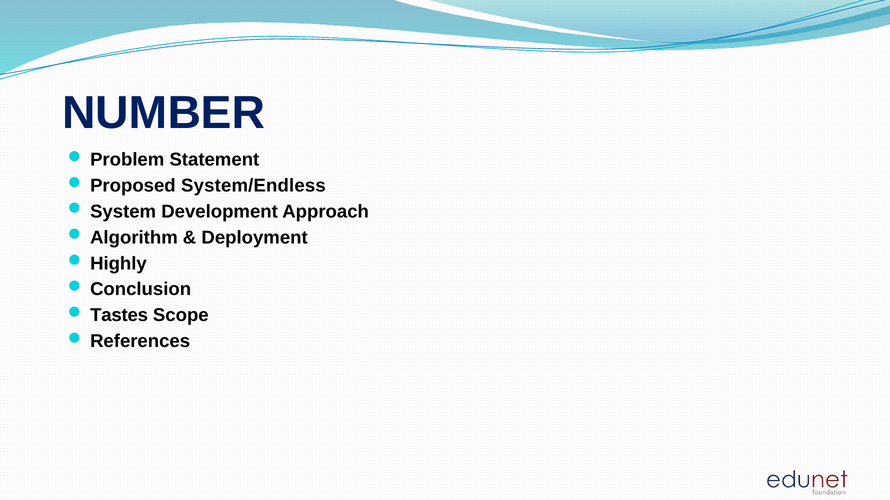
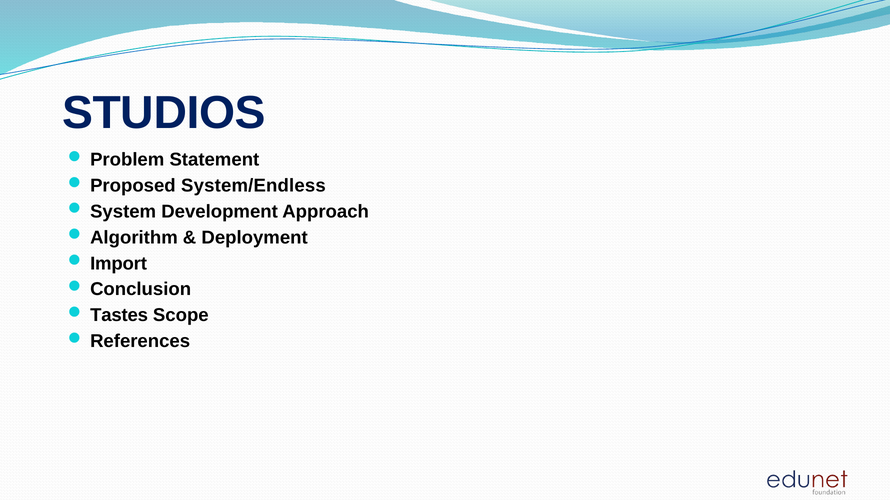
NUMBER: NUMBER -> STUDIOS (164, 113)
Highly: Highly -> Import (119, 264)
